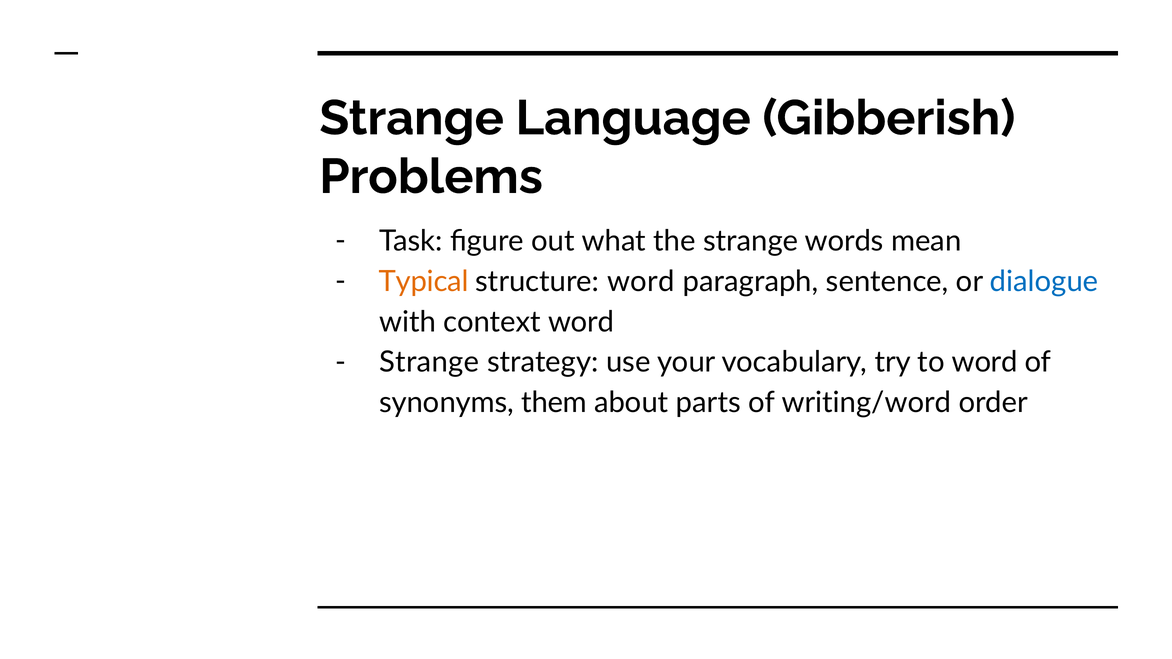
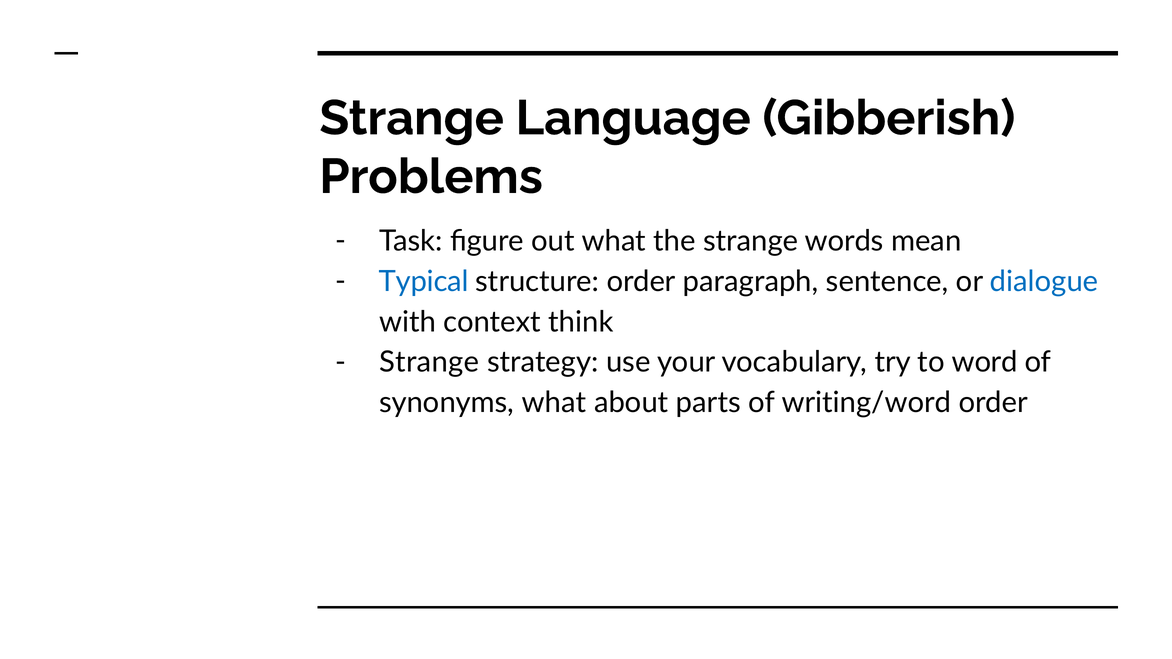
Typical colour: orange -> blue (424, 282)
structure word: word -> order (641, 282)
context word: word -> think (581, 322)
synonyms them: them -> what (554, 403)
